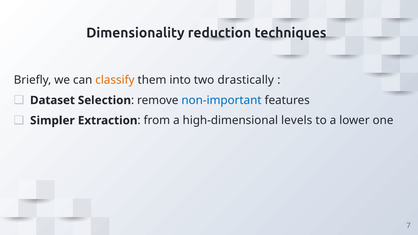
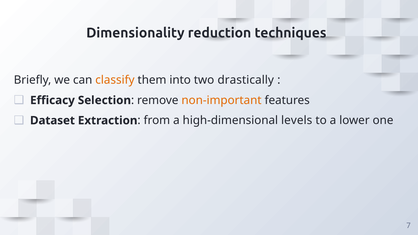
Dataset: Dataset -> Efficacy (52, 100)
non-important colour: blue -> orange (222, 100)
Simpler: Simpler -> Dataset (52, 121)
